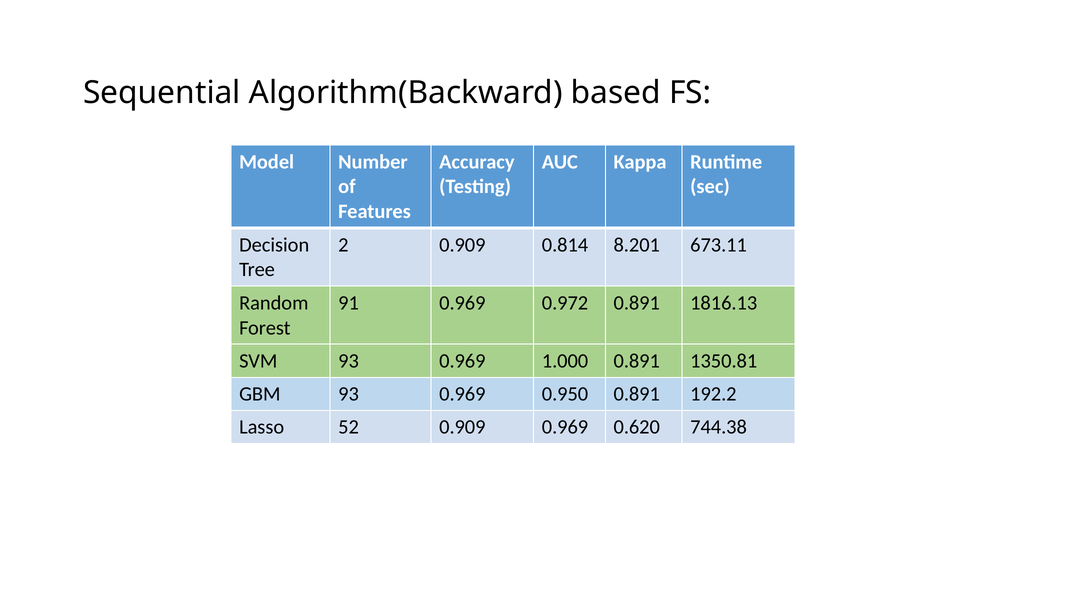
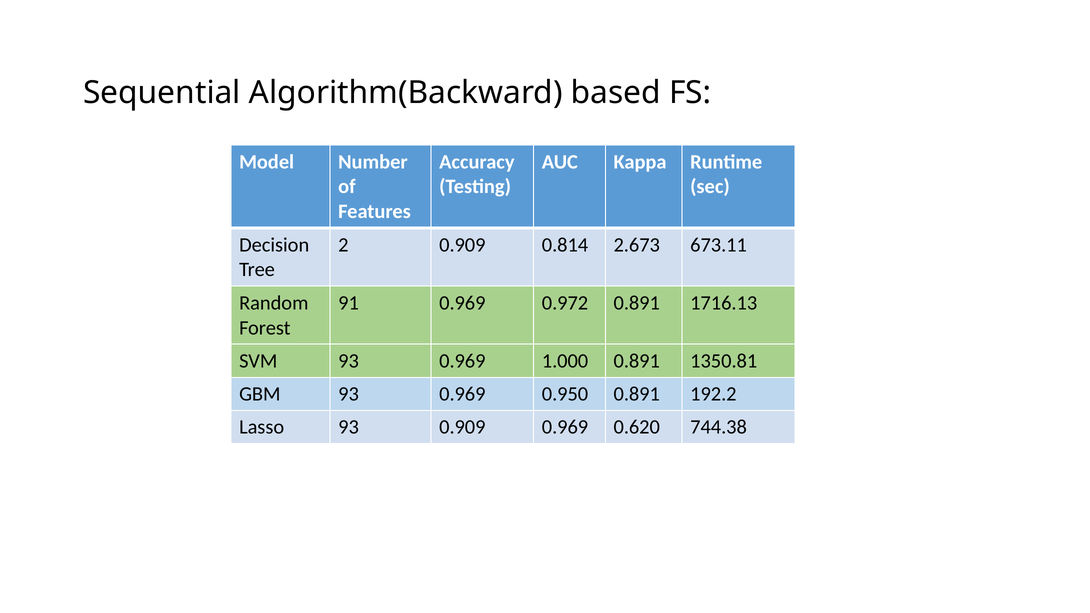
8.201: 8.201 -> 2.673 (637, 245)
1816.13: 1816.13 -> 1716.13 (724, 303)
Lasso 52: 52 -> 93 (349, 427)
